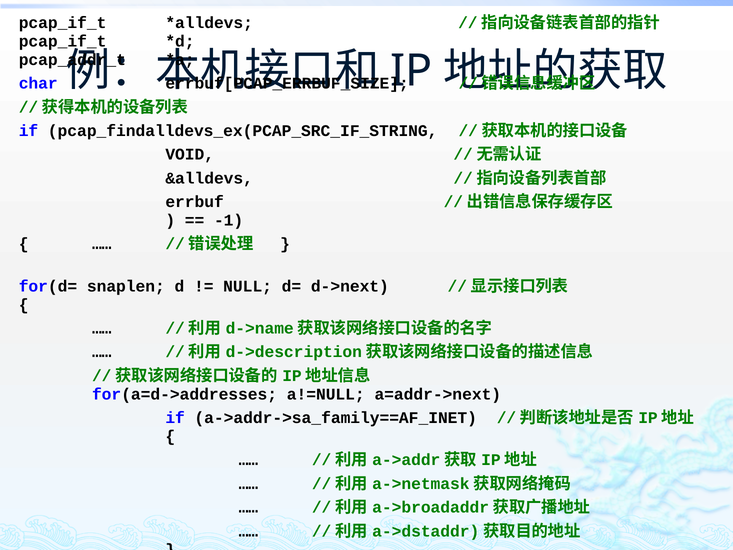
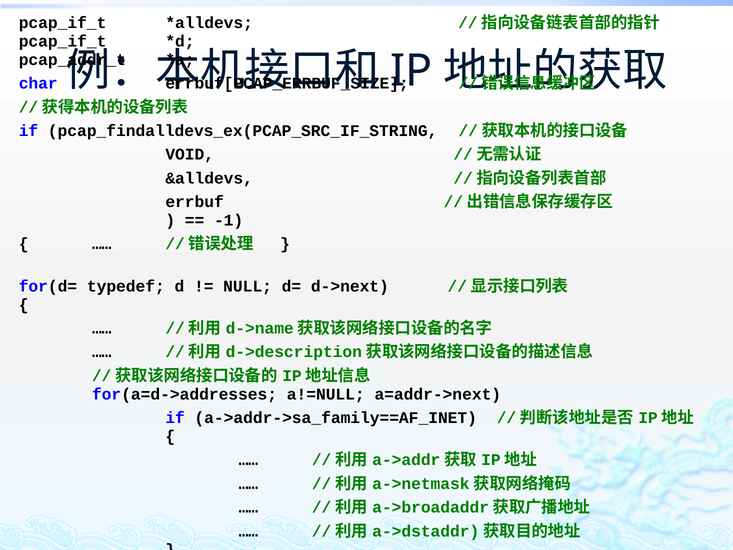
snaplen: snaplen -> typedef (126, 286)
